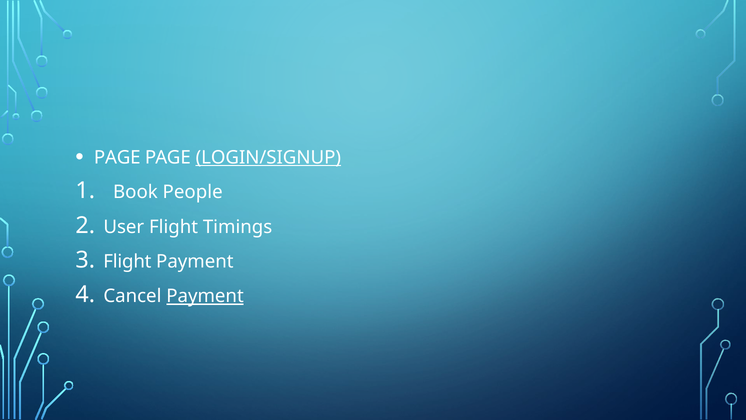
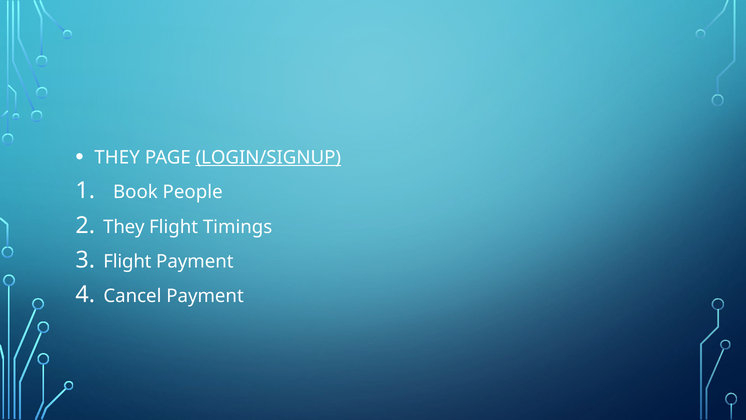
PAGE: PAGE -> THEY (117, 157)
User: User -> They (124, 227)
Payment underline: present -> none (205, 296)
